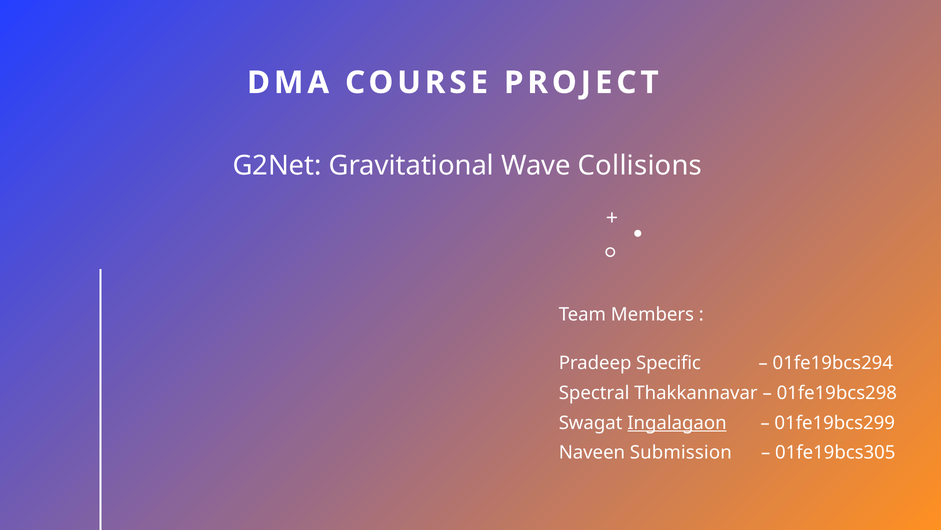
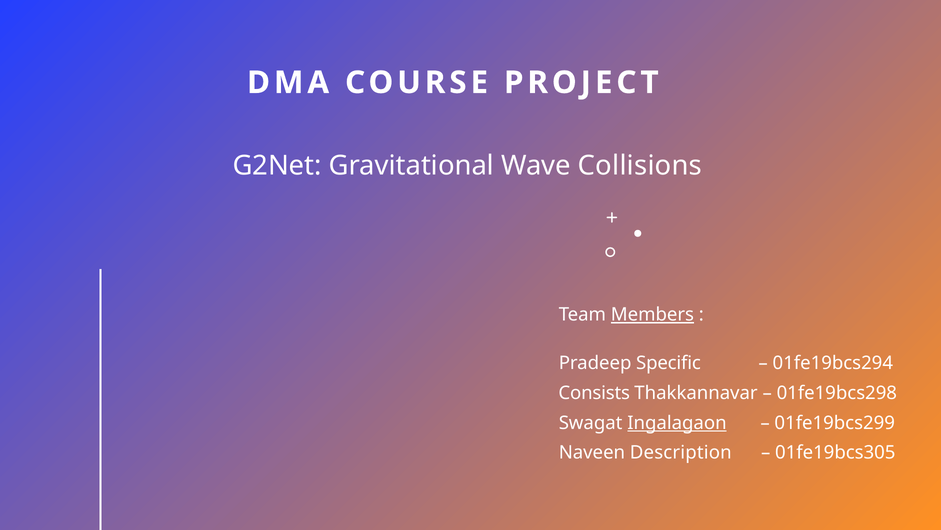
Members underline: none -> present (652, 314)
Spectral: Spectral -> Consists (594, 392)
Submission: Submission -> Description (681, 452)
